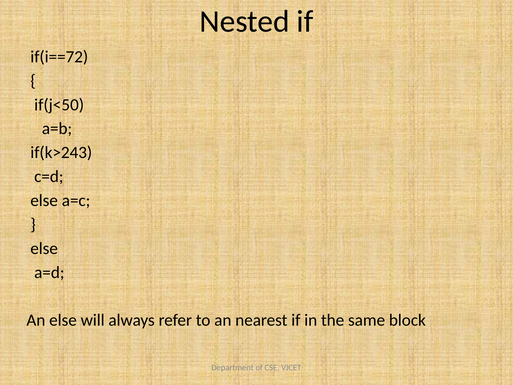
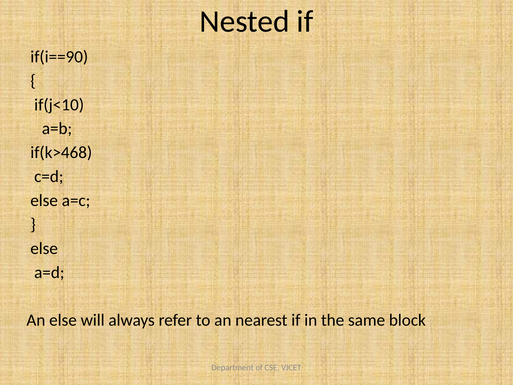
if(i==72: if(i==72 -> if(i==90 (59, 57)
if(j<50: if(j<50 -> if(j<10 (59, 105)
if(k>243: if(k>243 -> if(k>468 (61, 153)
